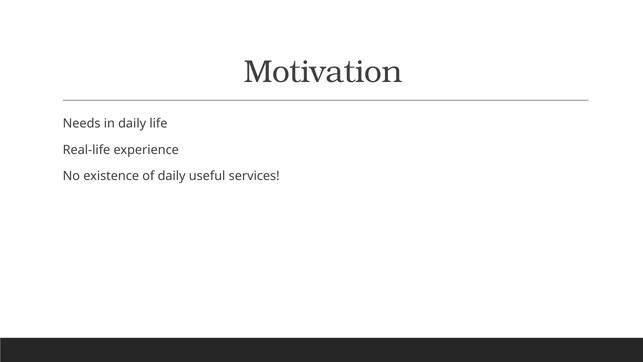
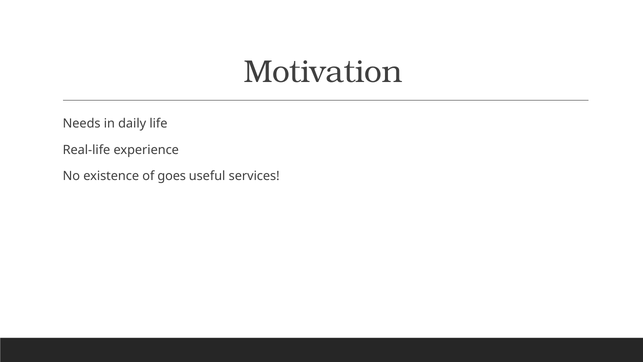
of daily: daily -> goes (172, 176)
